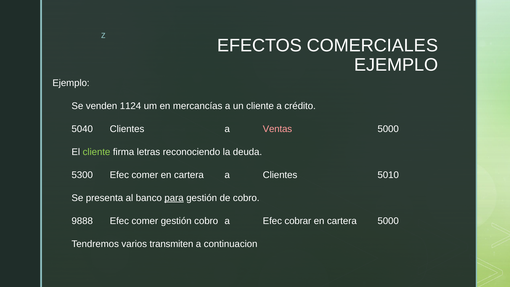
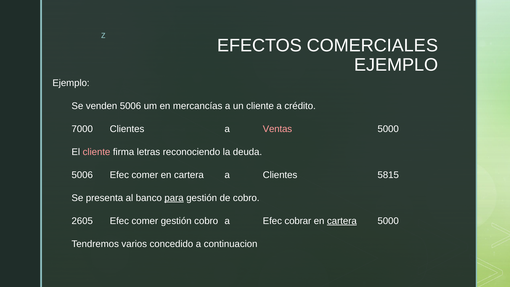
venden 1124: 1124 -> 5006 (130, 106)
5040: 5040 -> 7000 (82, 129)
cliente colour: light green -> pink (97, 152)
5300: 5300 -> 5006 (82, 175)
5010: 5010 -> 5815 (388, 175)
9888: 9888 -> 2605 (82, 221)
cartera underline: none -> present (342, 221)
transmiten: transmiten -> concedido (171, 244)
